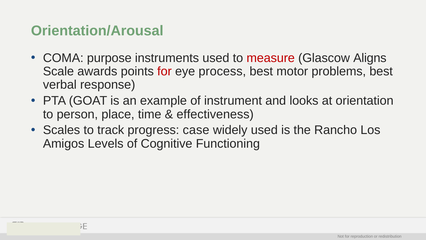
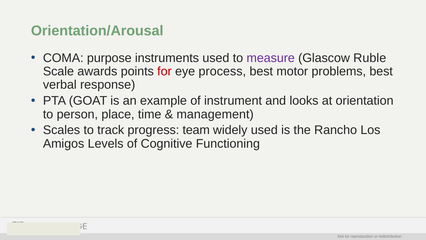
measure colour: red -> purple (271, 58)
Aligns: Aligns -> Ruble (370, 58)
effectiveness: effectiveness -> management (215, 114)
case: case -> team (196, 130)
